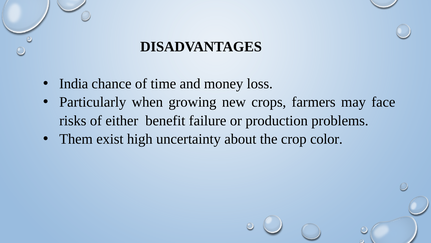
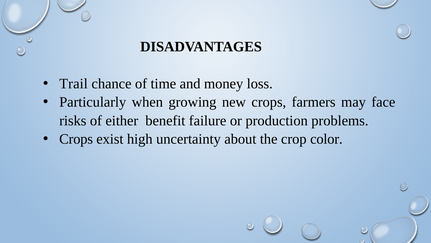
India: India -> Trail (74, 84)
Them: Them -> Crops (76, 139)
